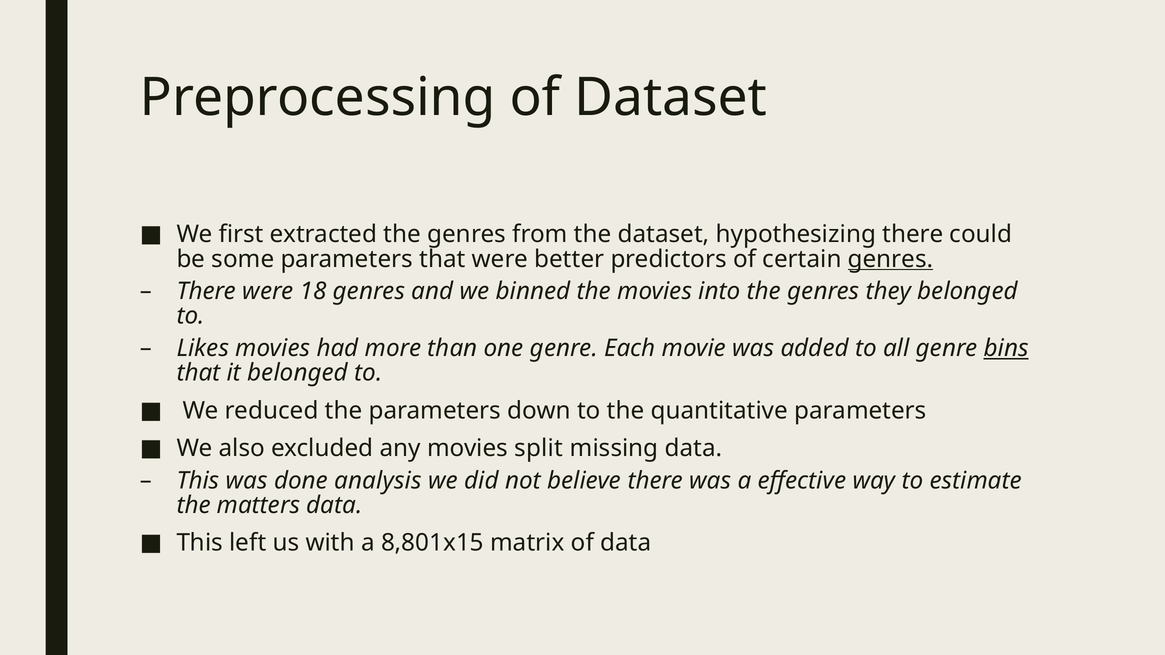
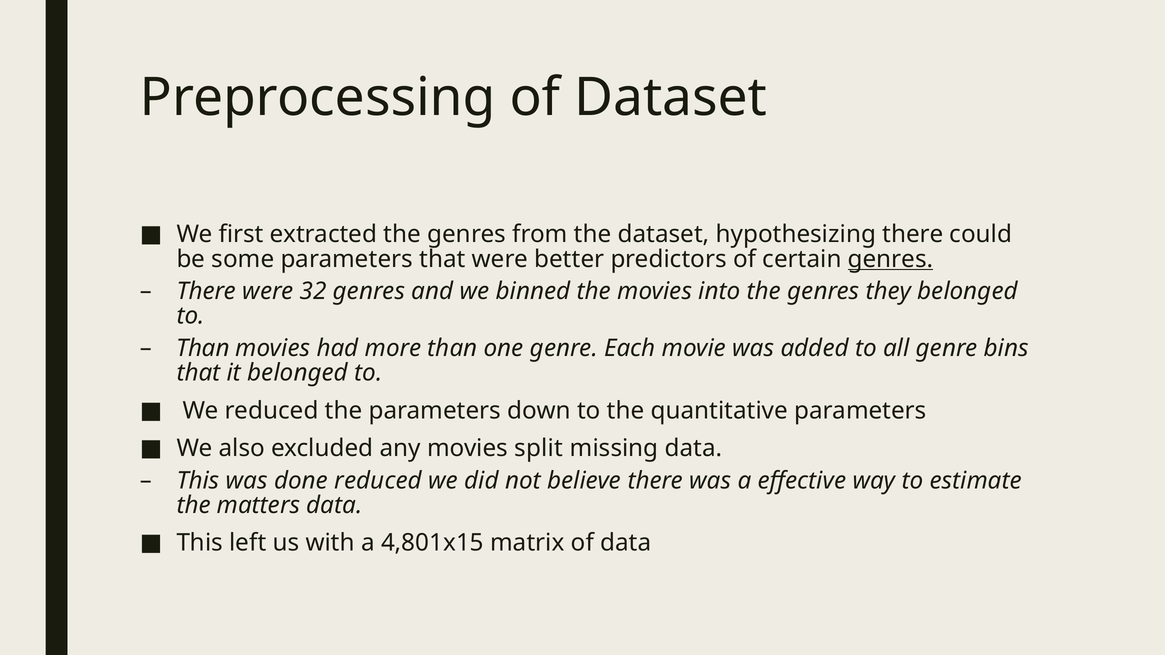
18: 18 -> 32 (313, 291)
Likes: Likes -> Than (203, 348)
bins underline: present -> none (1006, 348)
done analysis: analysis -> reduced (378, 481)
8,801x15: 8,801x15 -> 4,801x15 (432, 543)
